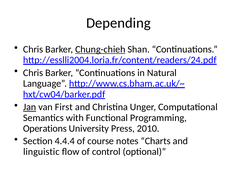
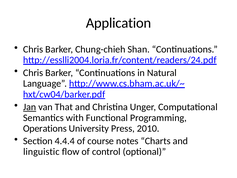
Depending: Depending -> Application (119, 23)
Chung-chieh underline: present -> none (100, 49)
First: First -> That (64, 107)
